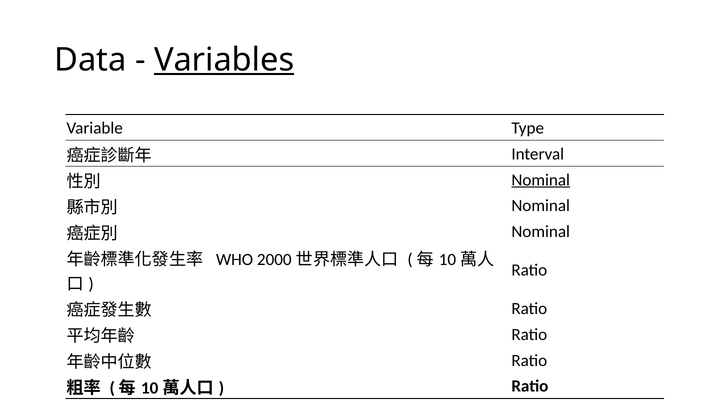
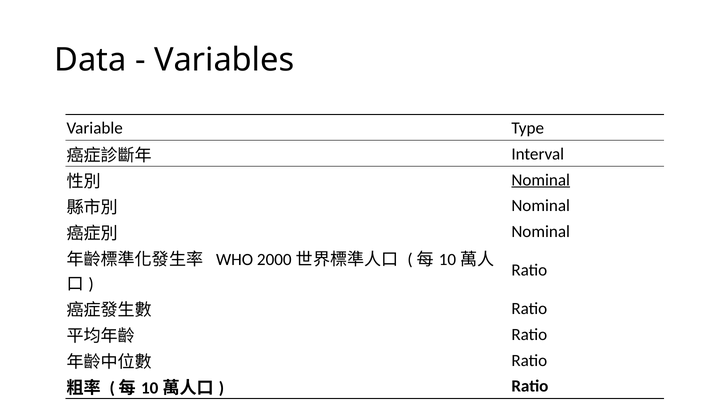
Variables underline: present -> none (224, 60)
